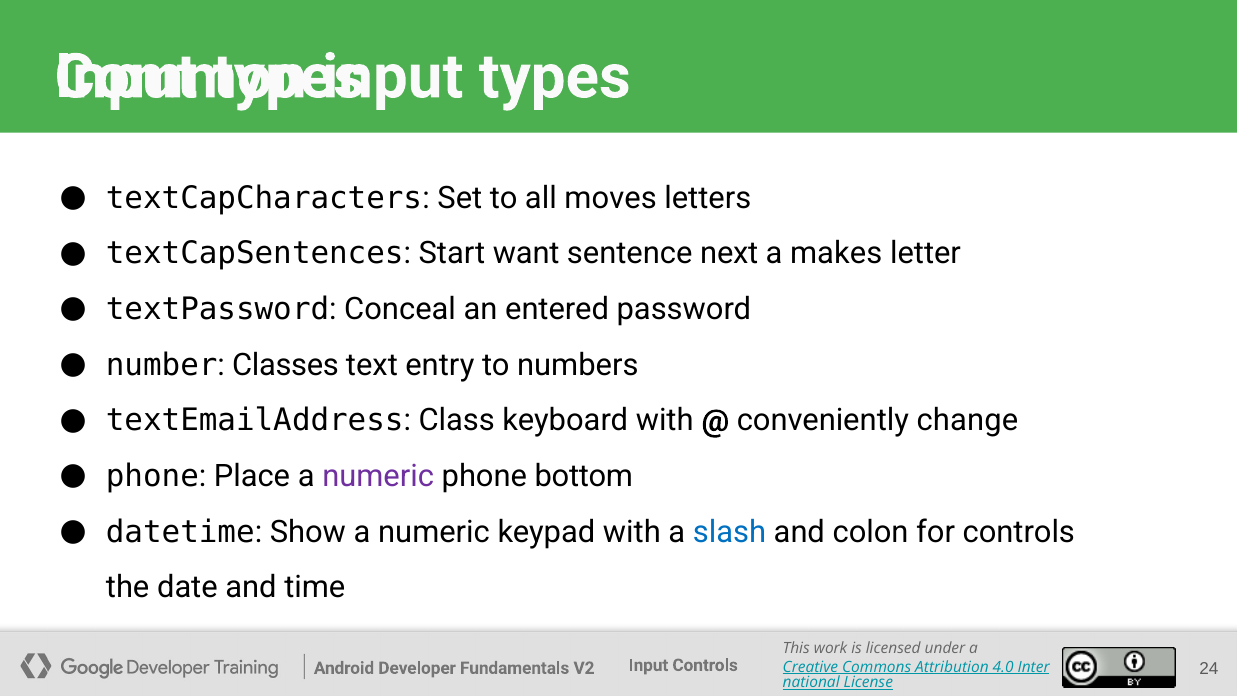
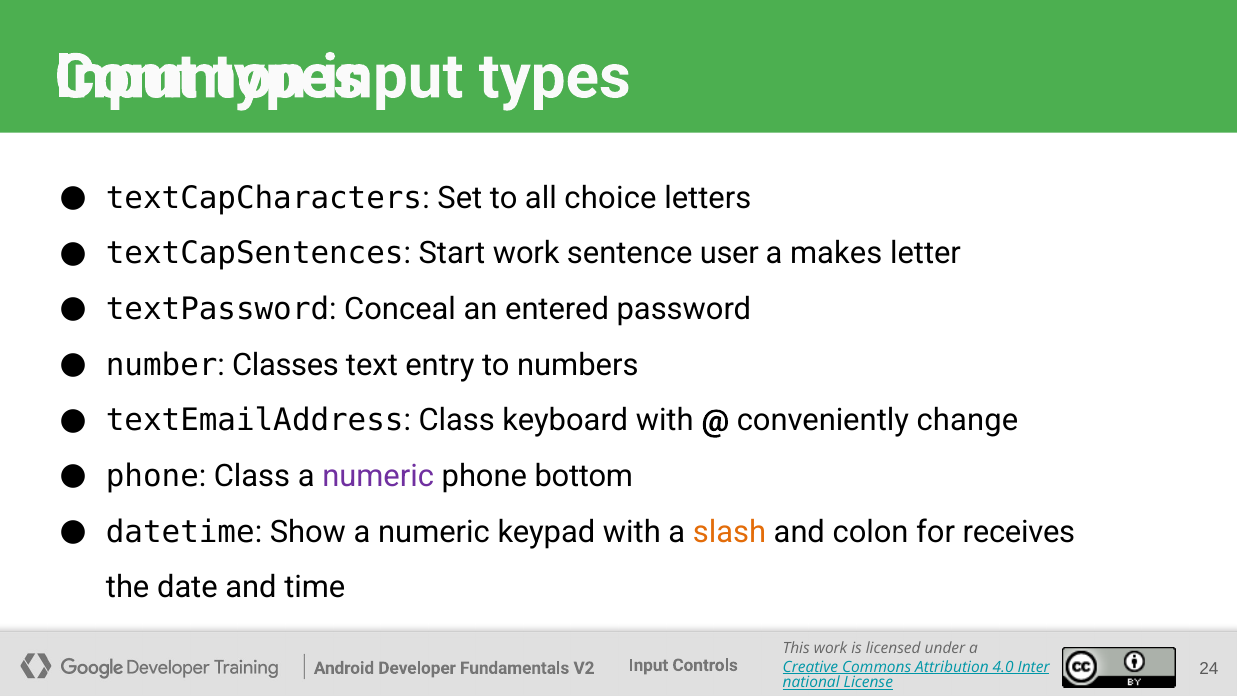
moves: moves -> choice (611, 198)
Start want: want -> work (526, 254)
next: next -> user (729, 254)
phone Place: Place -> Class (252, 476)
slash colour: blue -> orange (729, 532)
for controls: controls -> receives (1019, 532)
